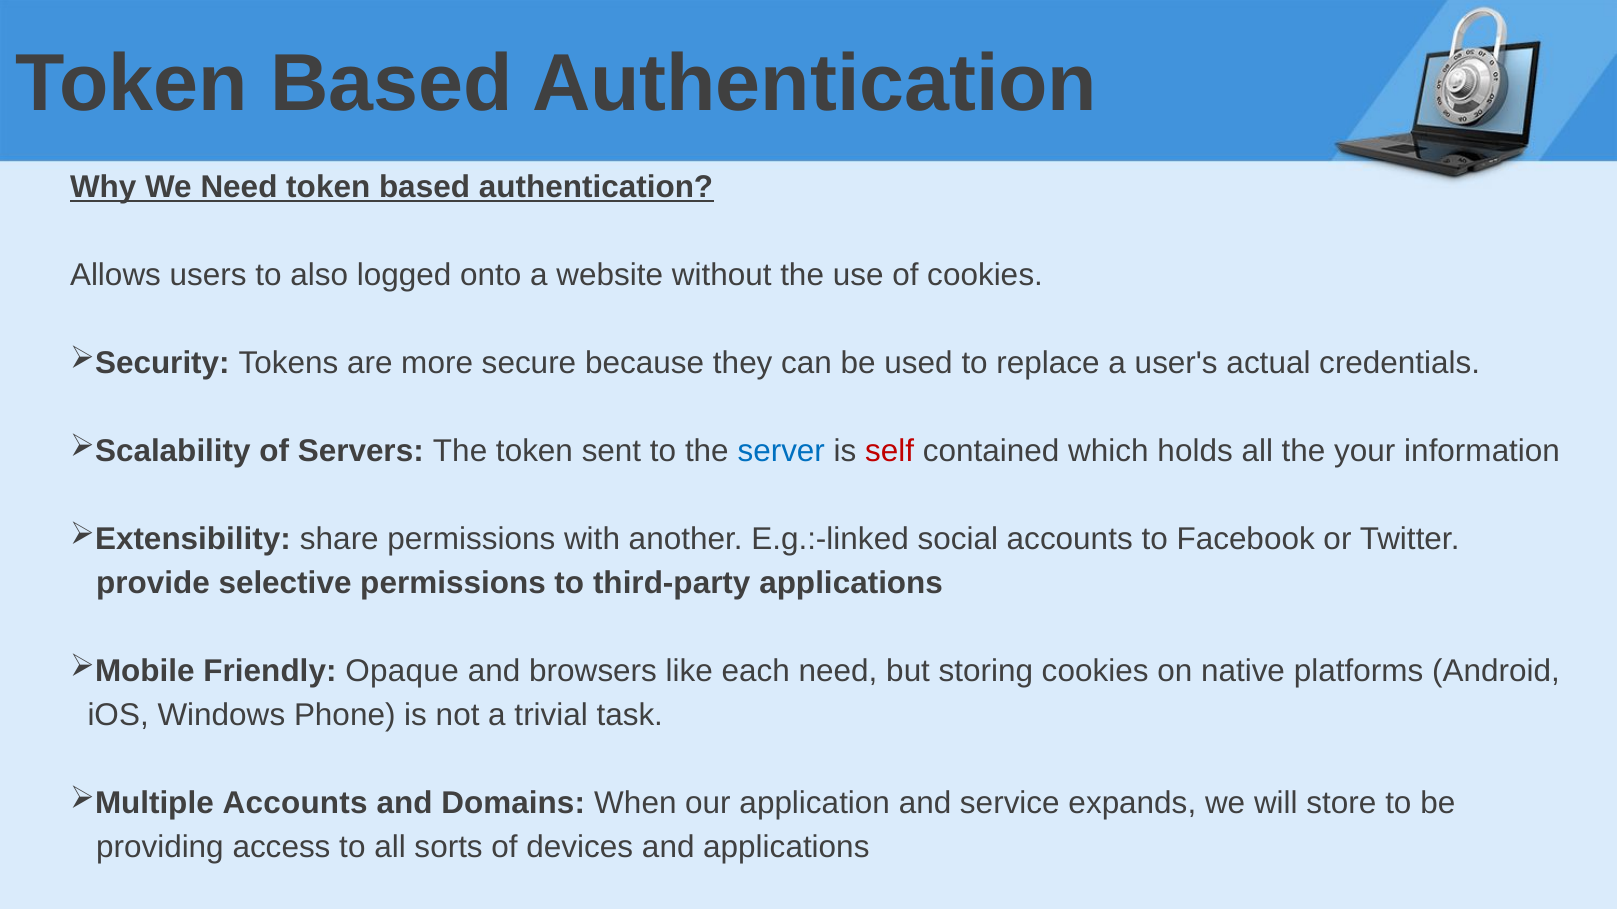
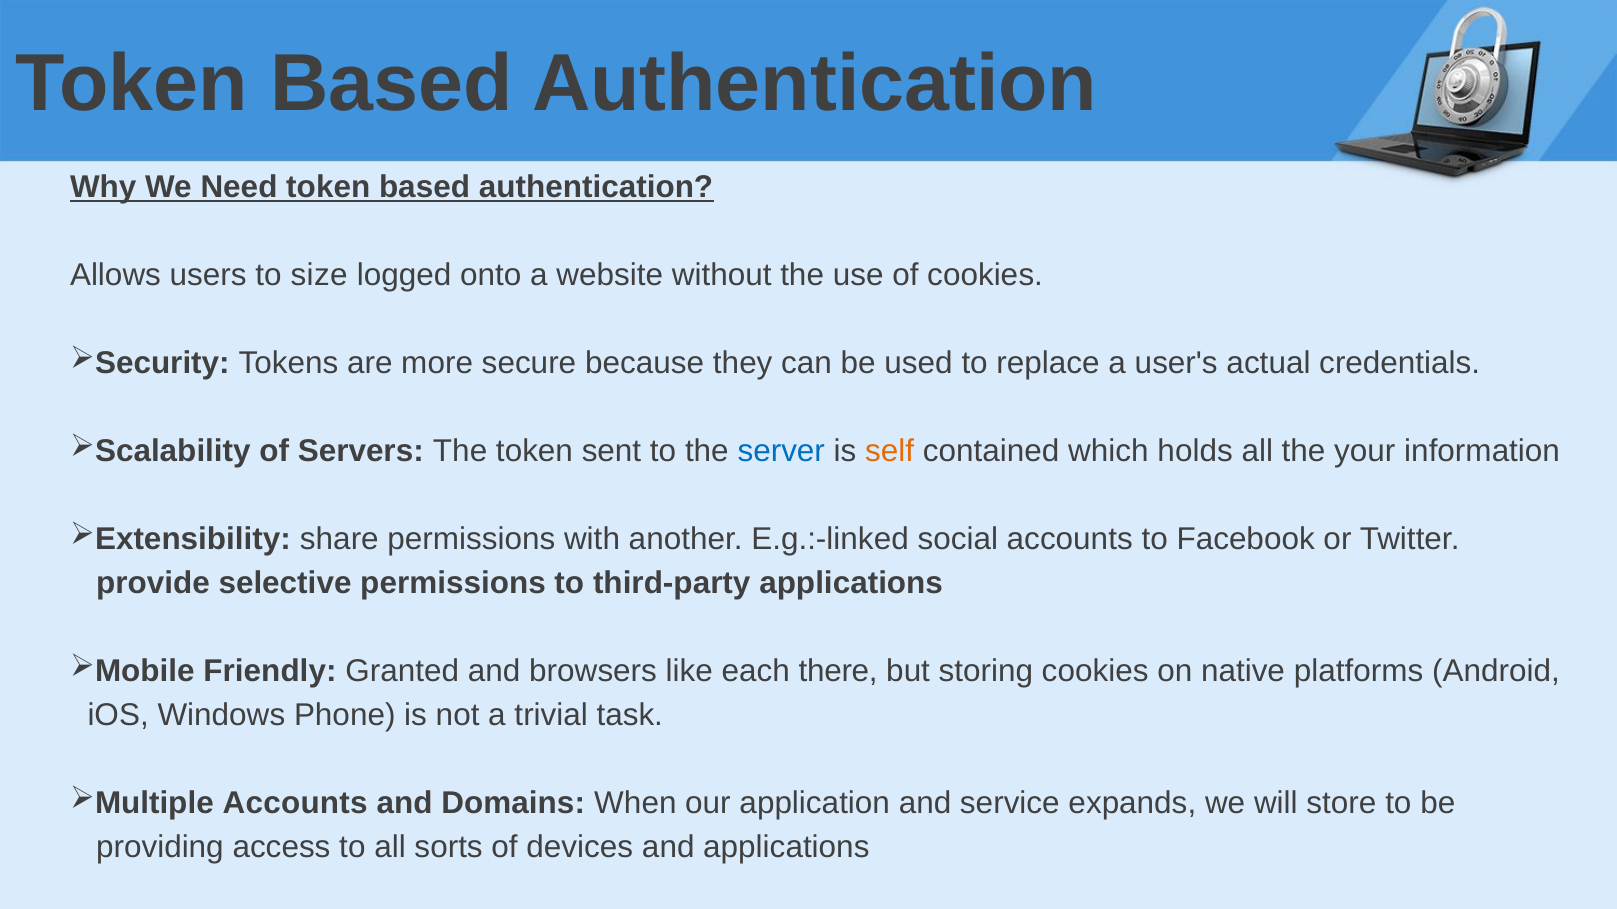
also: also -> size (319, 275)
self colour: red -> orange (890, 452)
Opaque: Opaque -> Granted (402, 672)
each need: need -> there (838, 672)
